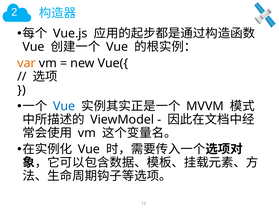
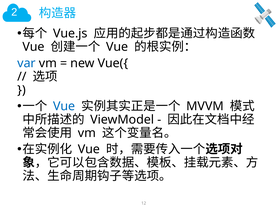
var colour: orange -> blue (27, 63)
